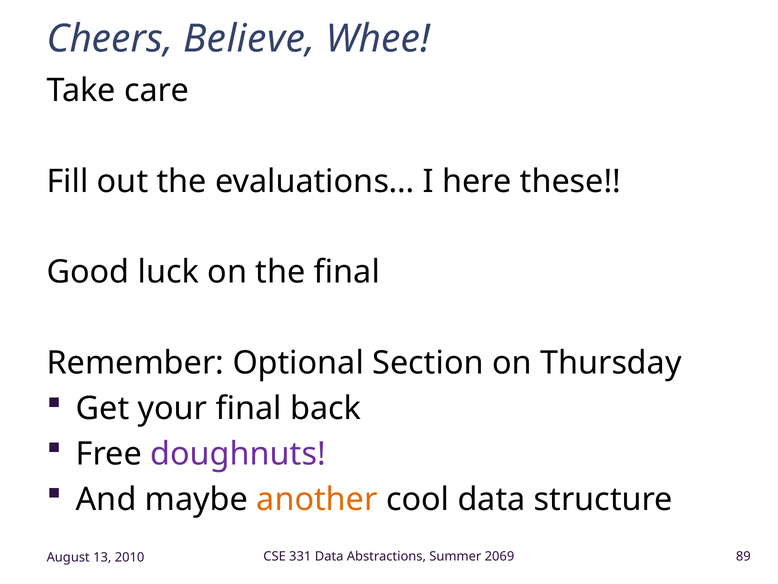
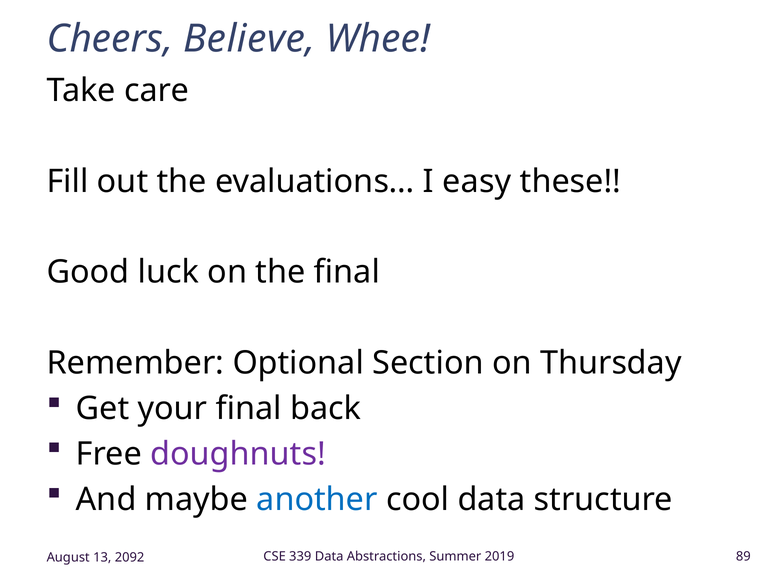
here: here -> easy (477, 181)
another colour: orange -> blue (317, 499)
331: 331 -> 339 (300, 556)
2069: 2069 -> 2019 (499, 556)
2010: 2010 -> 2092 (130, 557)
